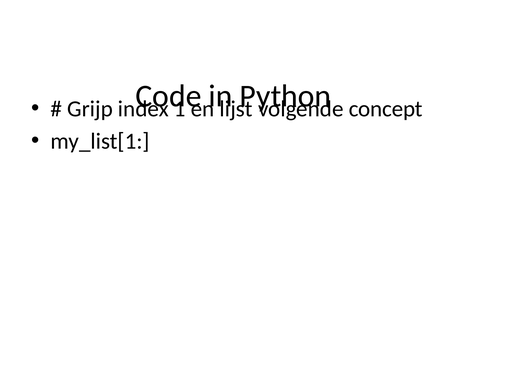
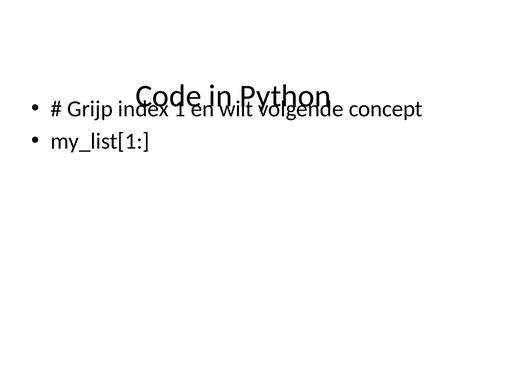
lijst: lijst -> wilt (236, 109)
